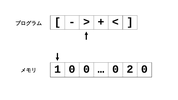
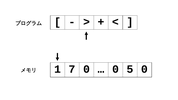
1 0: 0 -> 7 (72, 69)
2: 2 -> 5 (130, 69)
